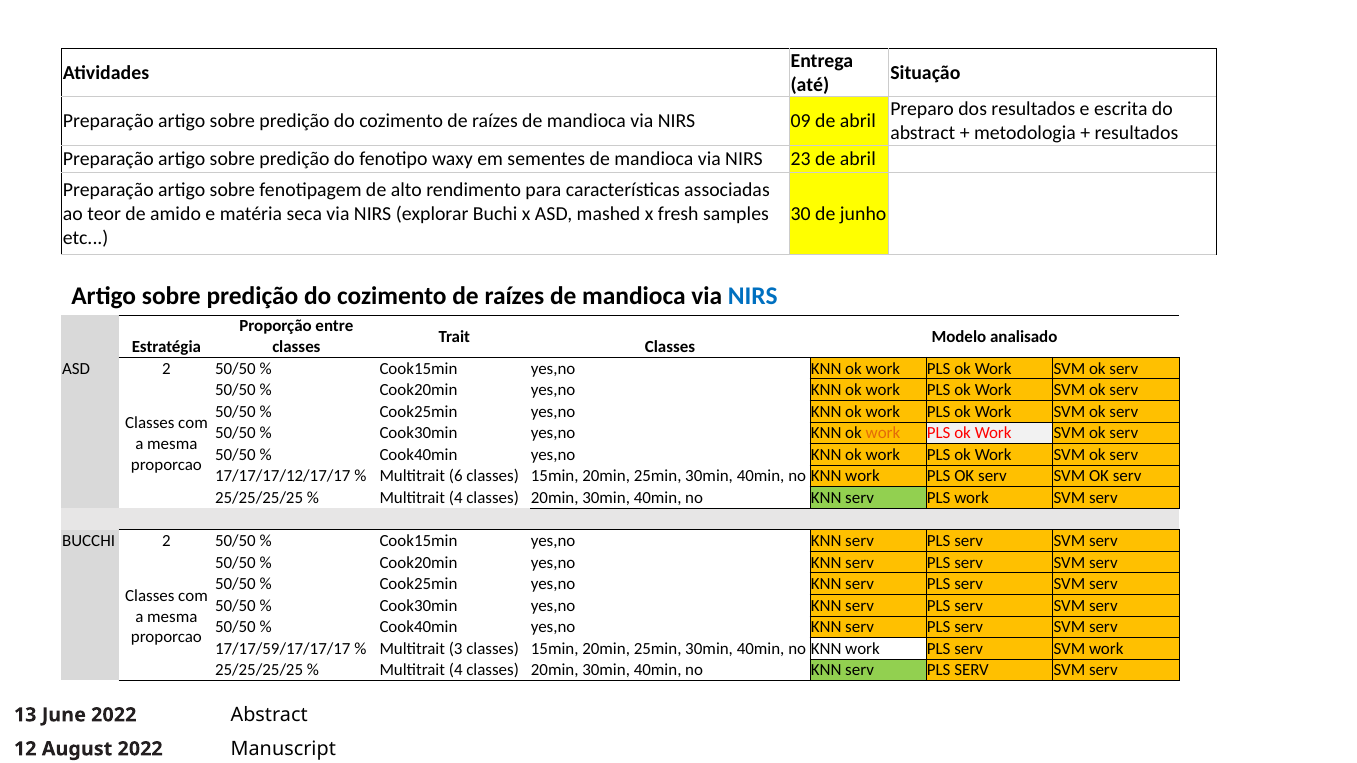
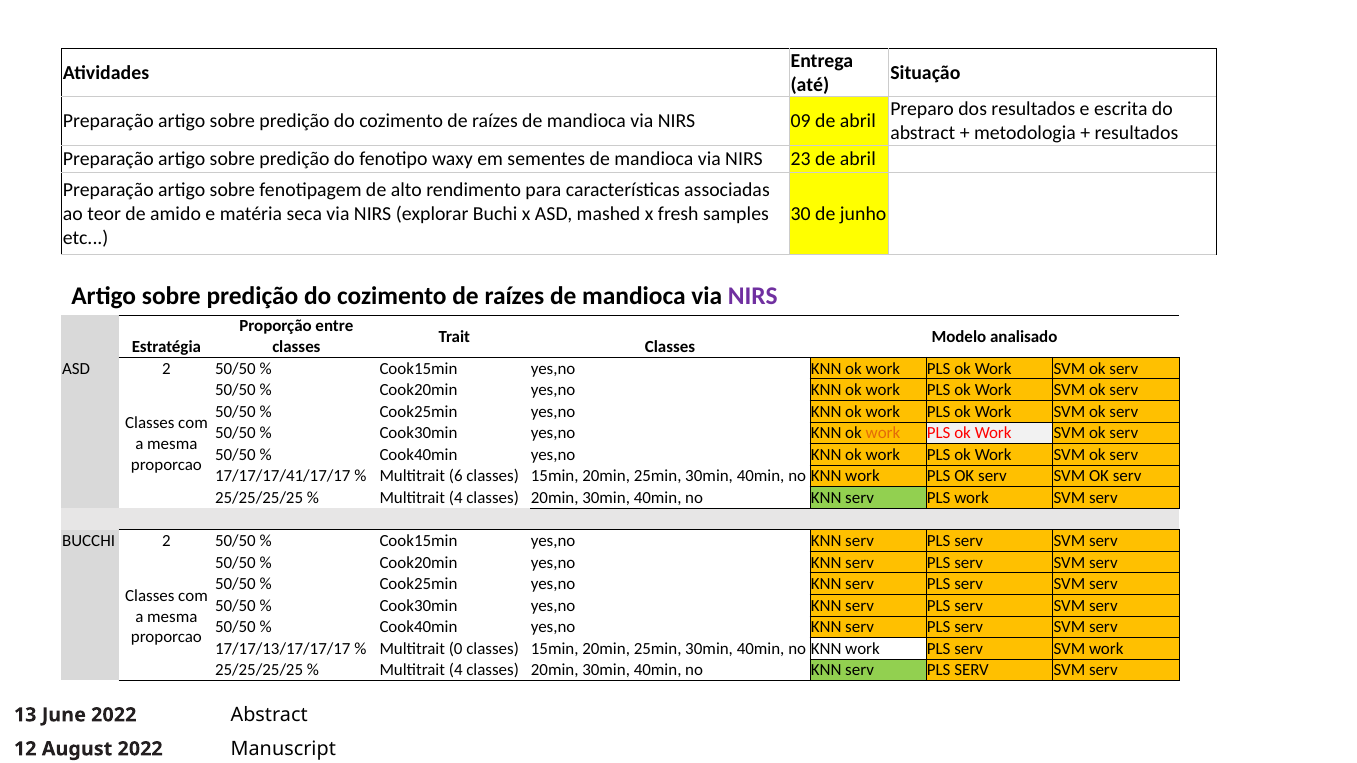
NIRS colour: blue -> purple (753, 296)
17/17/17/12/17/17: 17/17/17/12/17/17 -> 17/17/17/41/17/17 (283, 477)
17/17/59/17/17/17: 17/17/59/17/17/17 -> 17/17/13/17/17/17 (283, 649)
3: 3 -> 0 (456, 649)
